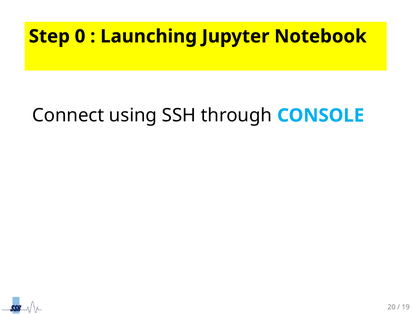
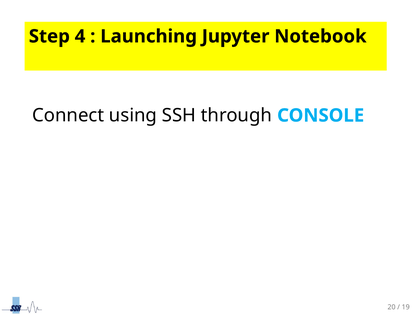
0: 0 -> 4 (80, 36)
